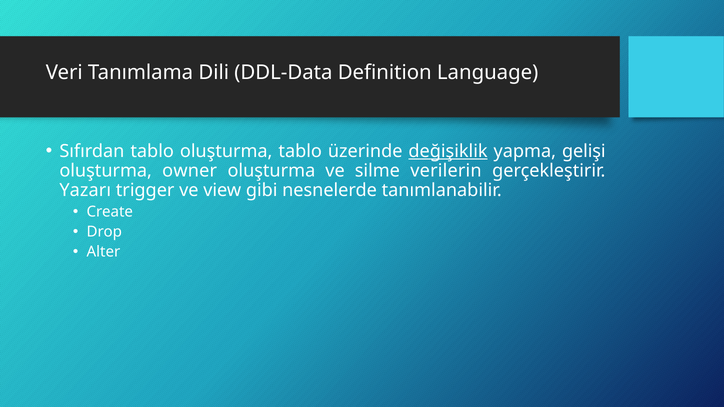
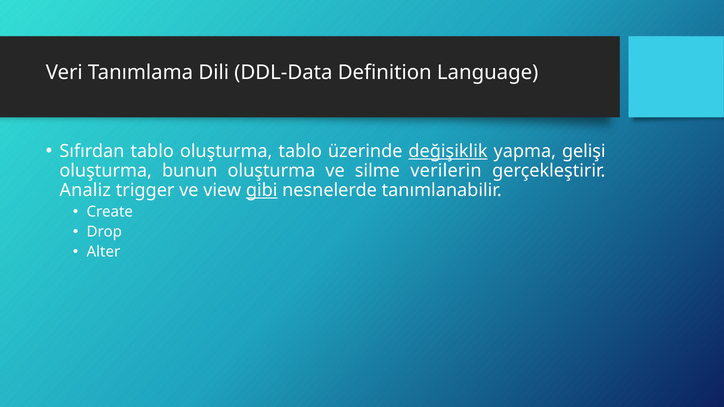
owner: owner -> bunun (190, 171)
Yazarı: Yazarı -> Analiz (85, 190)
gibi underline: none -> present (262, 190)
